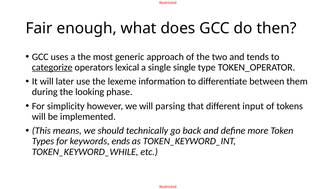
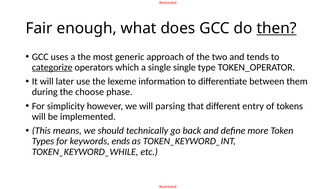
then underline: none -> present (276, 28)
lexical: lexical -> which (127, 67)
looking: looking -> choose (90, 92)
input: input -> entry (253, 106)
